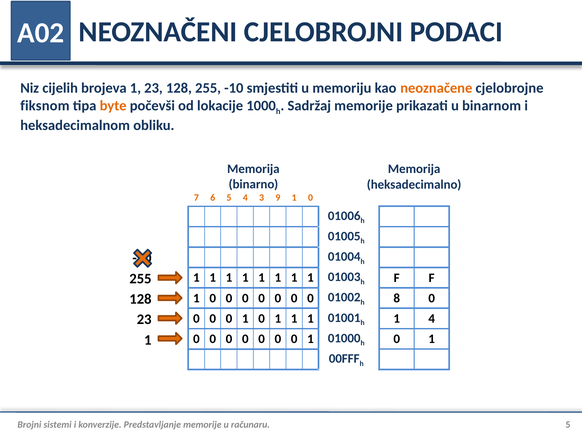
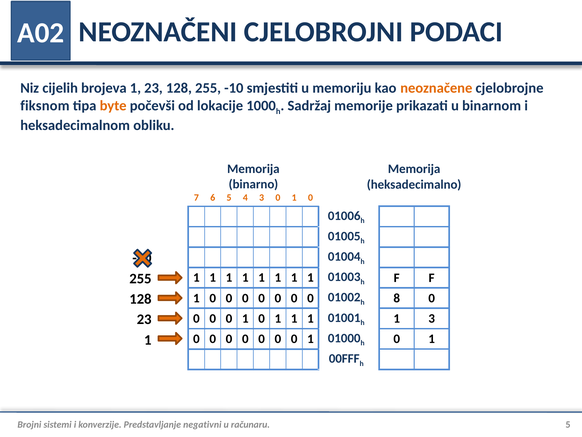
3 9: 9 -> 0 (278, 197)
1 4: 4 -> 3 (432, 318)
Predstavljanje memorije: memorije -> negativni (202, 424)
